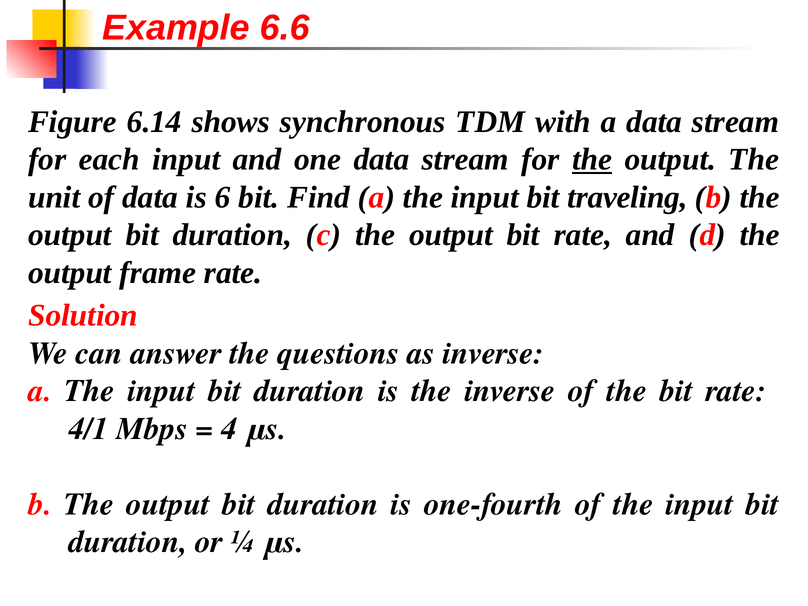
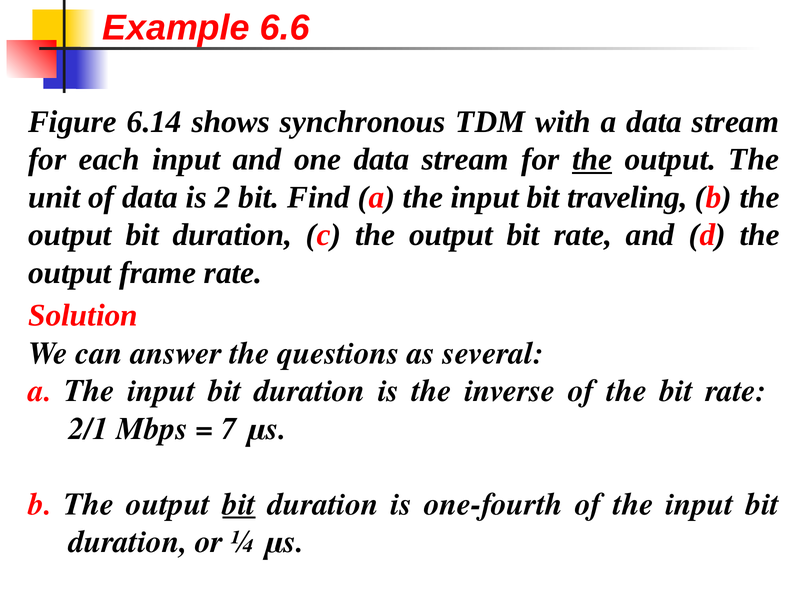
6: 6 -> 2 (223, 197)
as inverse: inverse -> several (493, 353)
4/1: 4/1 -> 2/1 (89, 429)
4: 4 -> 7 (229, 429)
bit underline: none -> present (239, 504)
